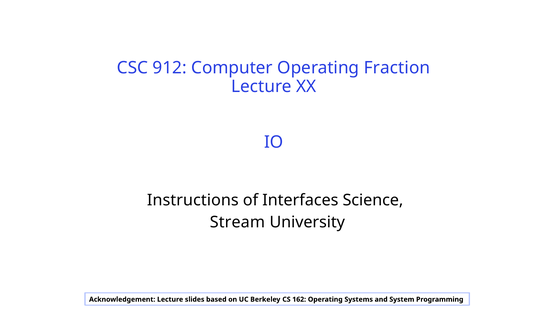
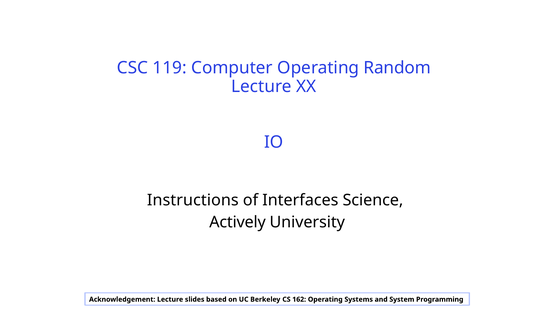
912: 912 -> 119 (170, 68)
Fraction: Fraction -> Random (397, 68)
Stream: Stream -> Actively (238, 222)
